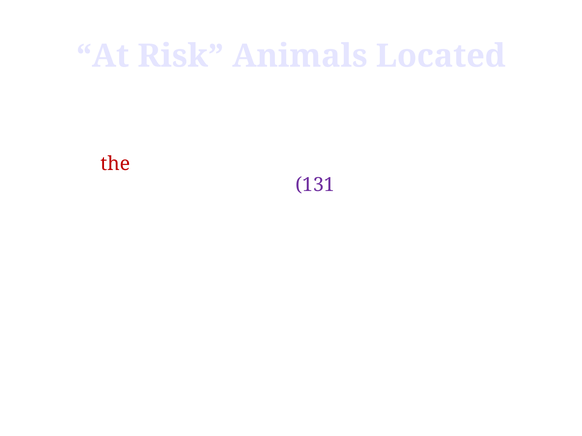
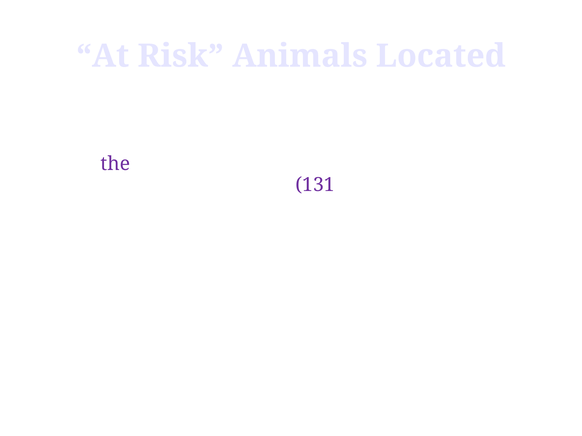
the colour: red -> purple (115, 164)
